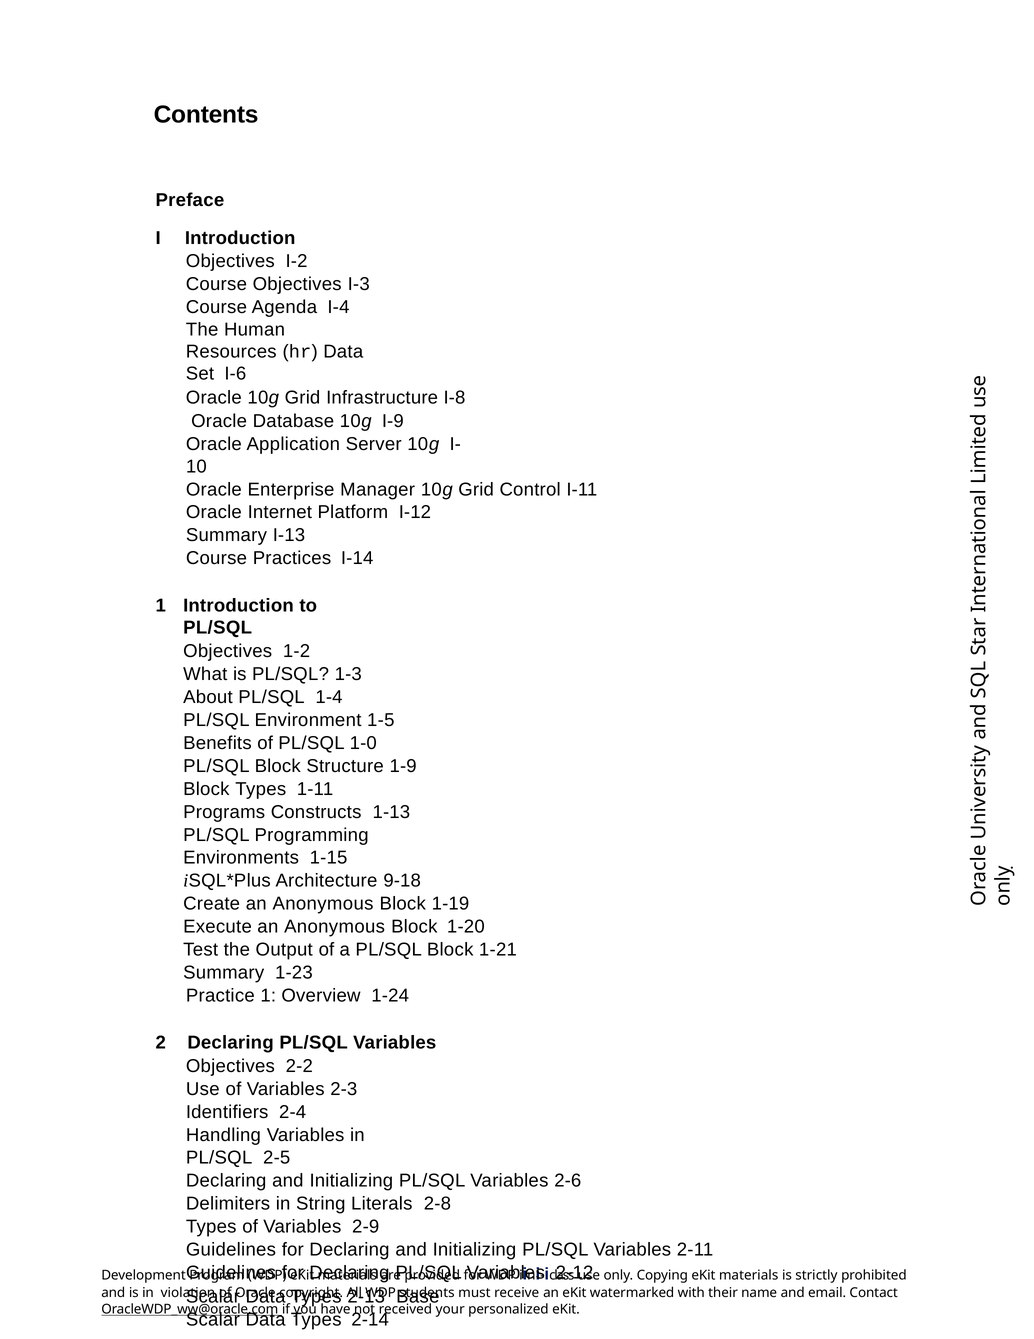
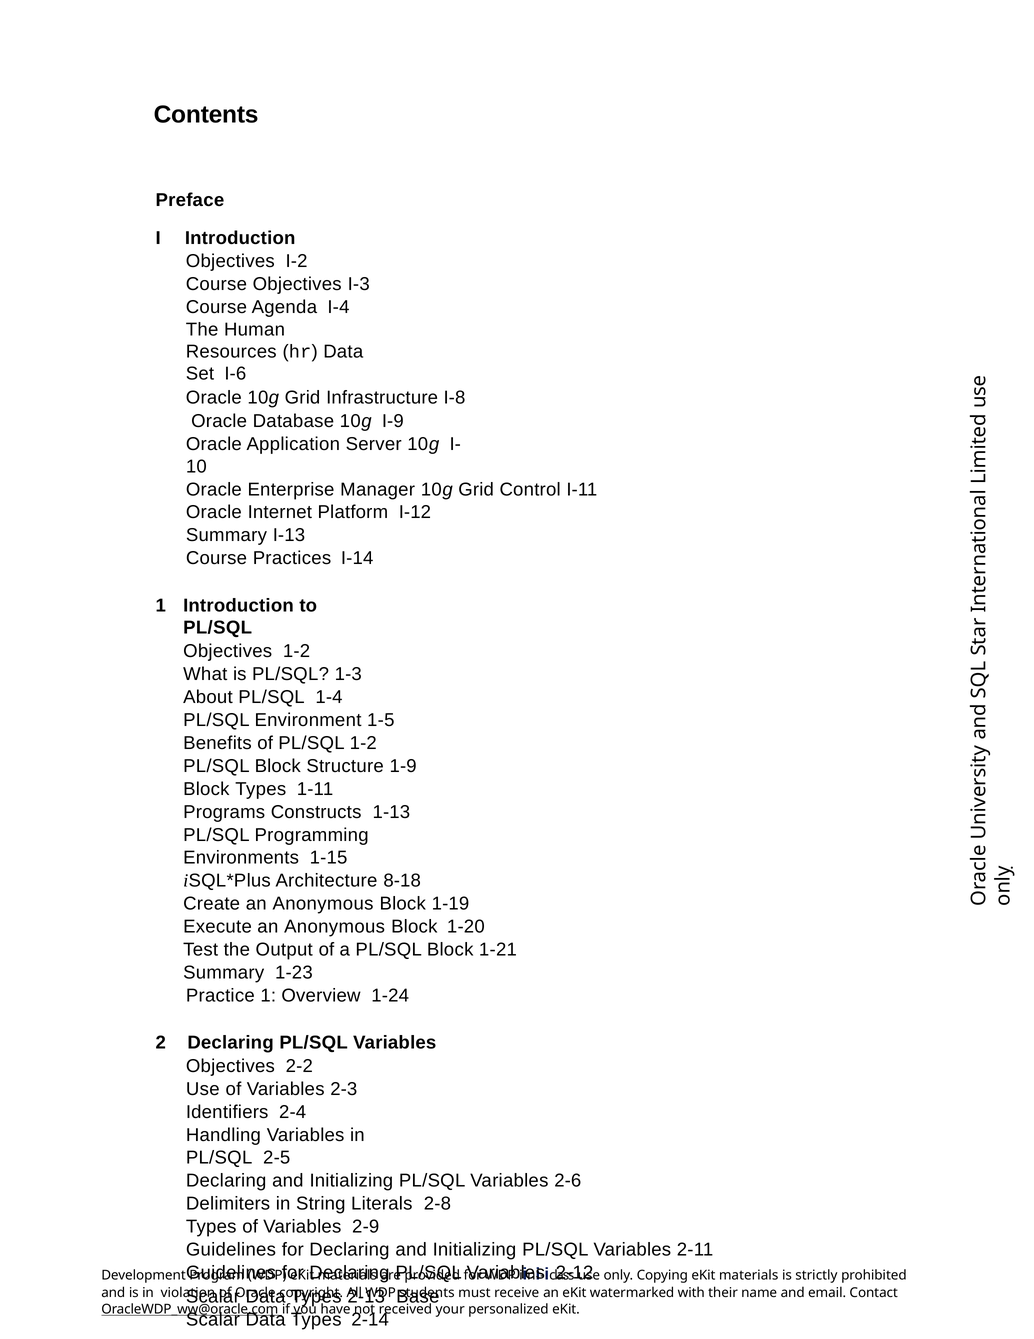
PL/SQL 1-0: 1-0 -> 1-2 (363, 742)
9-18: 9-18 -> 8-18 (402, 880)
